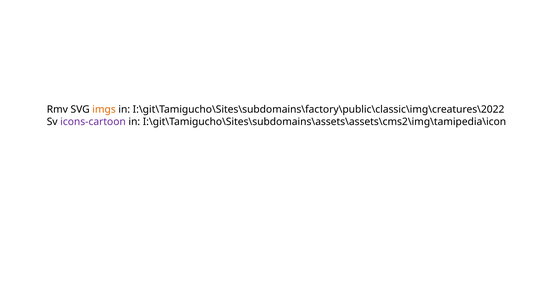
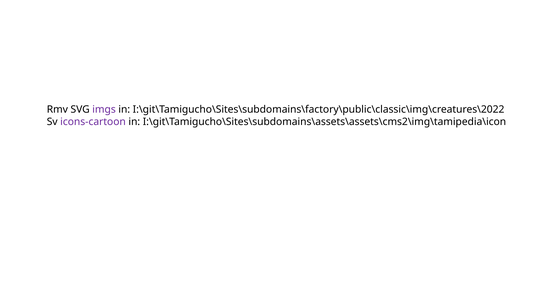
imgs colour: orange -> purple (104, 110)
